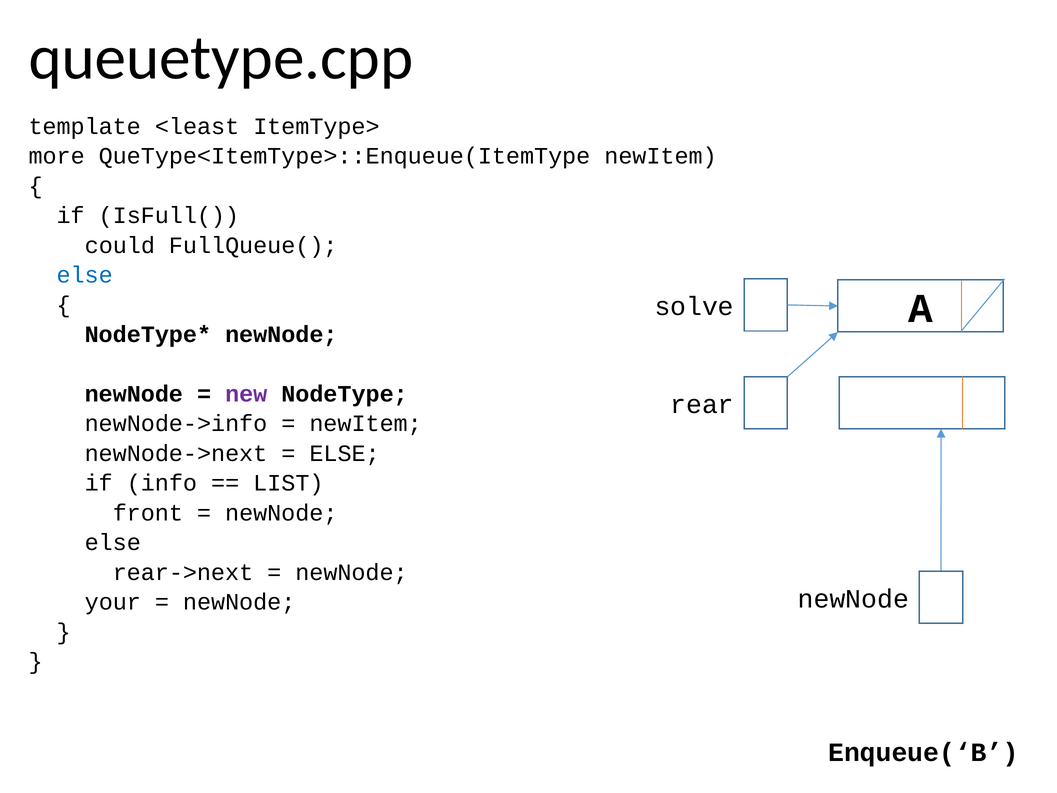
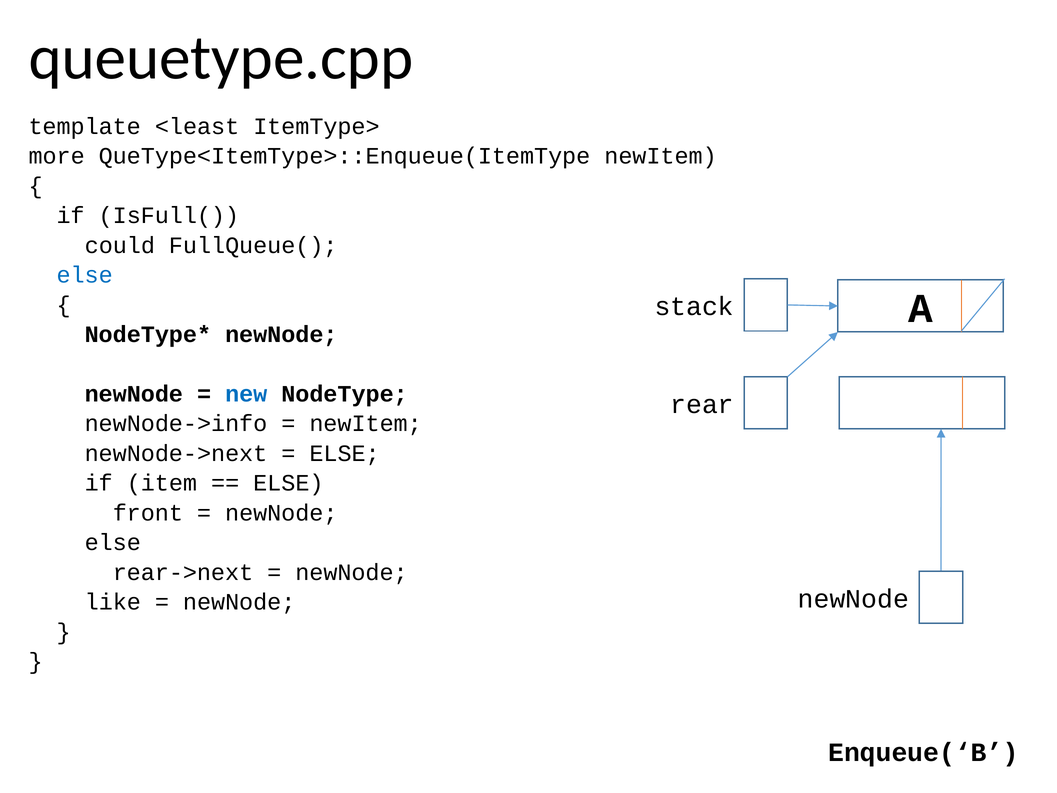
solve: solve -> stack (694, 307)
new colour: purple -> blue (246, 394)
info: info -> item (162, 483)
LIST: LIST -> ELSE (288, 483)
your: your -> like (113, 602)
